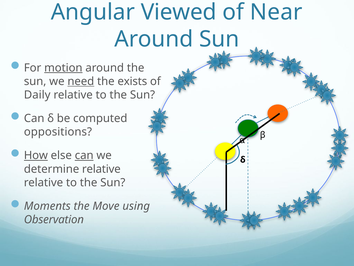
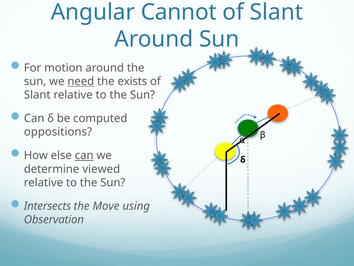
Viewed: Viewed -> Cannot (179, 12)
Near: Near -> Slant (276, 12)
motion underline: present -> none (63, 68)
Daily: Daily -> Slant (37, 95)
How underline: present -> none (36, 155)
determine relative: relative -> viewed (101, 169)
Moments: Moments -> Intersects (47, 206)
